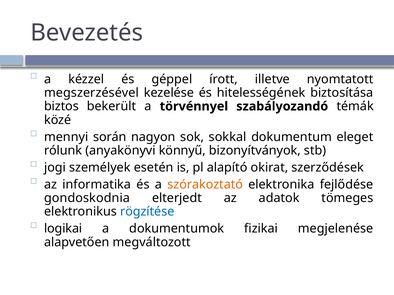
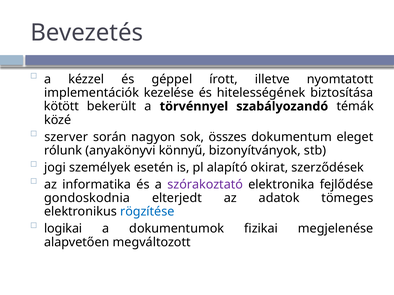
megszerzésével: megszerzésével -> implementációk (92, 93)
biztos: biztos -> kötött (61, 106)
mennyi: mennyi -> szerver (66, 137)
sokkal: sokkal -> összes (228, 137)
szórakoztató colour: orange -> purple (205, 185)
